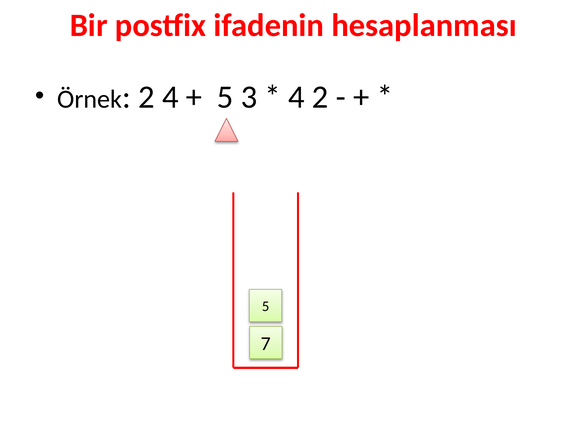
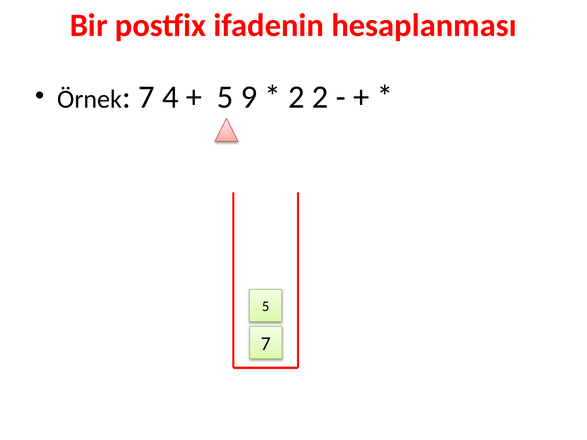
2: 2 -> 7 (147, 97)
3: 3 -> 9 (249, 97)
4: 4 -> 2 (296, 97)
